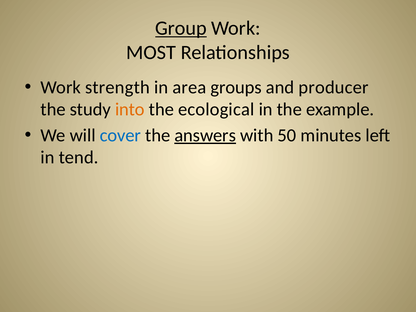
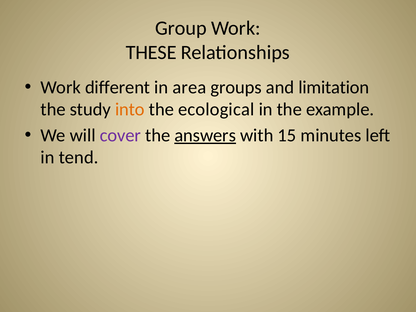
Group underline: present -> none (181, 28)
MOST: MOST -> THESE (151, 52)
strength: strength -> different (118, 87)
producer: producer -> limitation (334, 87)
cover colour: blue -> purple (120, 135)
50: 50 -> 15 (287, 135)
